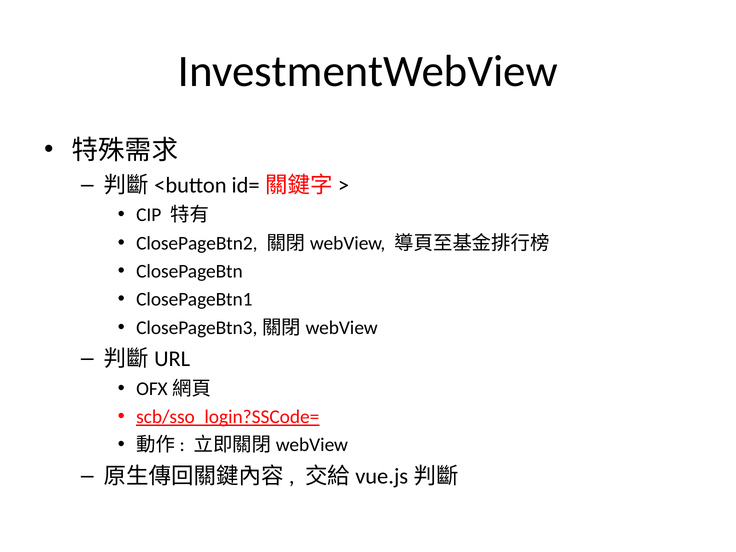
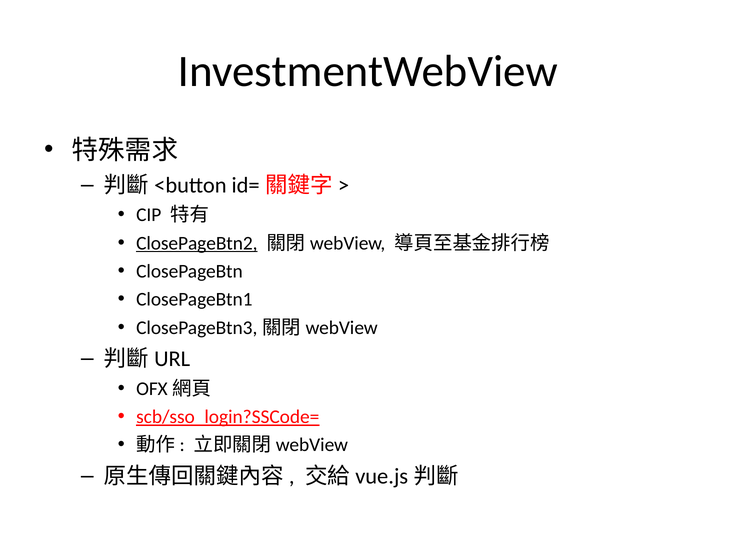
ClosePageBtn2 underline: none -> present (197, 243)
